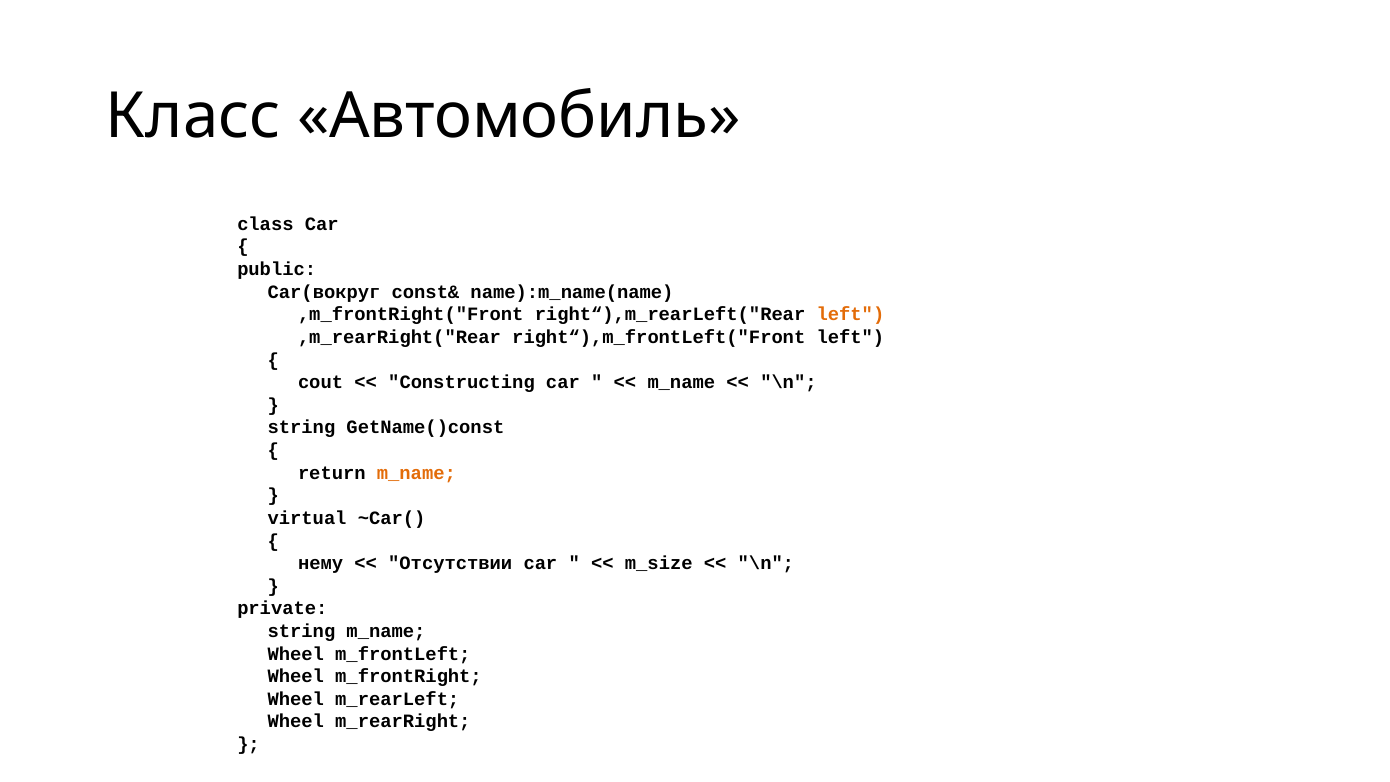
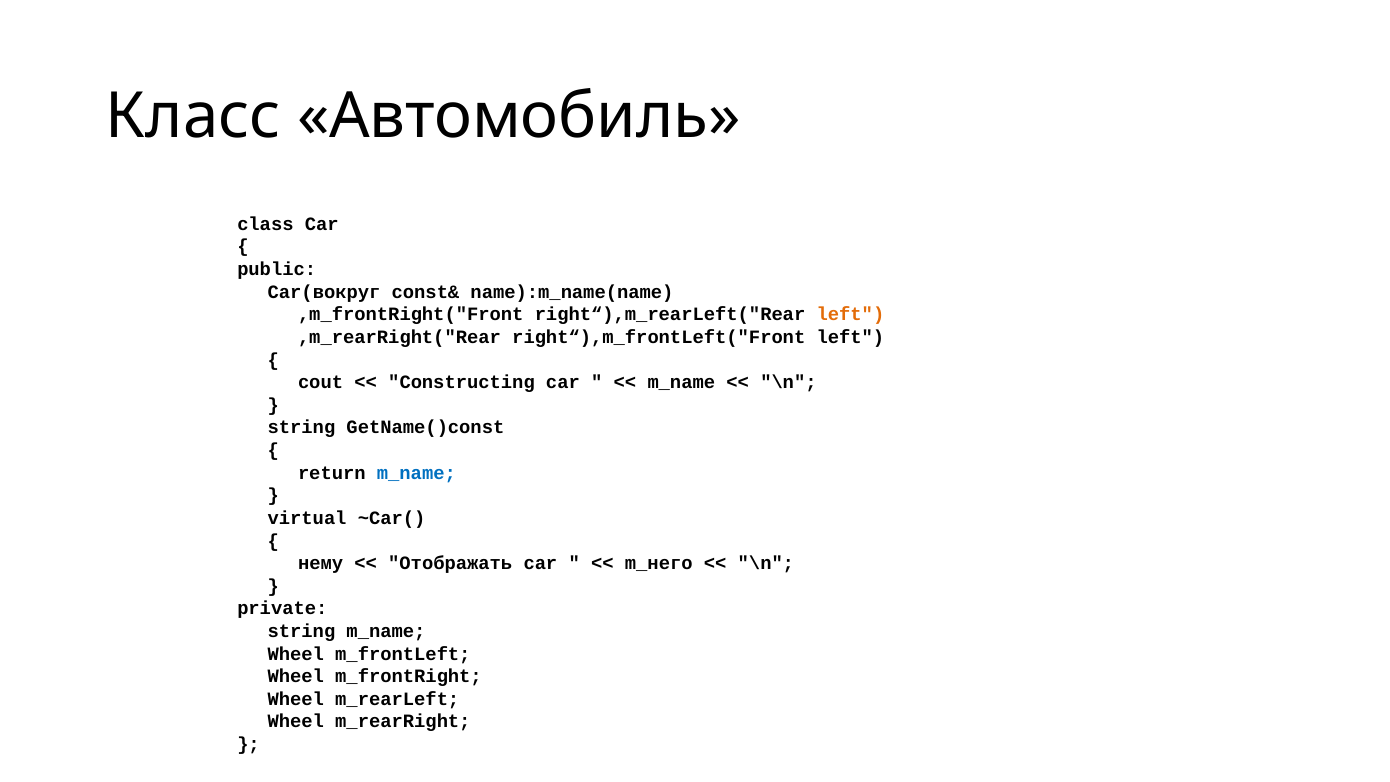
m_name colour: orange -> blue (416, 473)
Отсутствии: Отсутствии -> Отображать (450, 563)
m_size: m_size -> m_него (659, 563)
